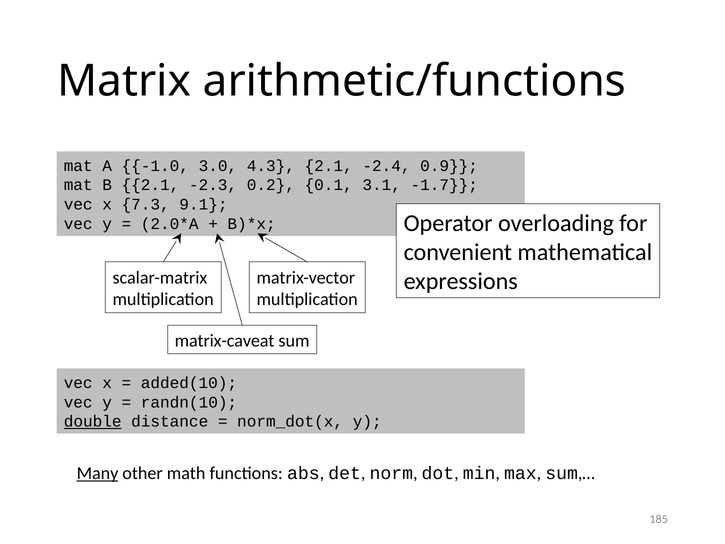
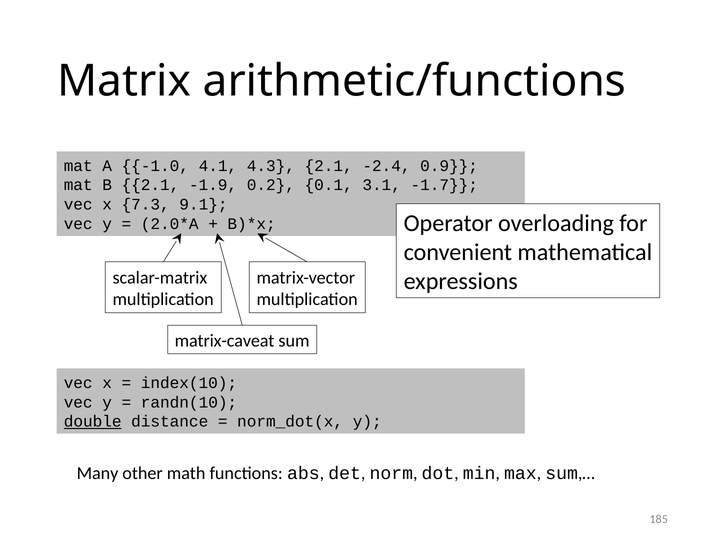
3.0: 3.0 -> 4.1 (218, 166)
-2.3: -2.3 -> -1.9 (213, 185)
added(10: added(10 -> index(10 (189, 383)
Many underline: present -> none (98, 473)
